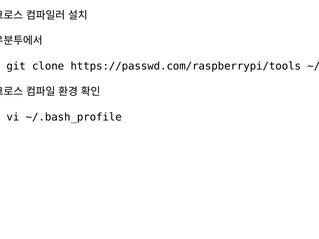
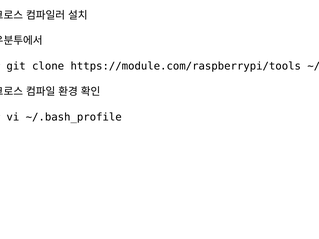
https://passwd.com/raspberrypi/tools: https://passwd.com/raspberrypi/tools -> https://module.com/raspberrypi/tools (186, 66)
